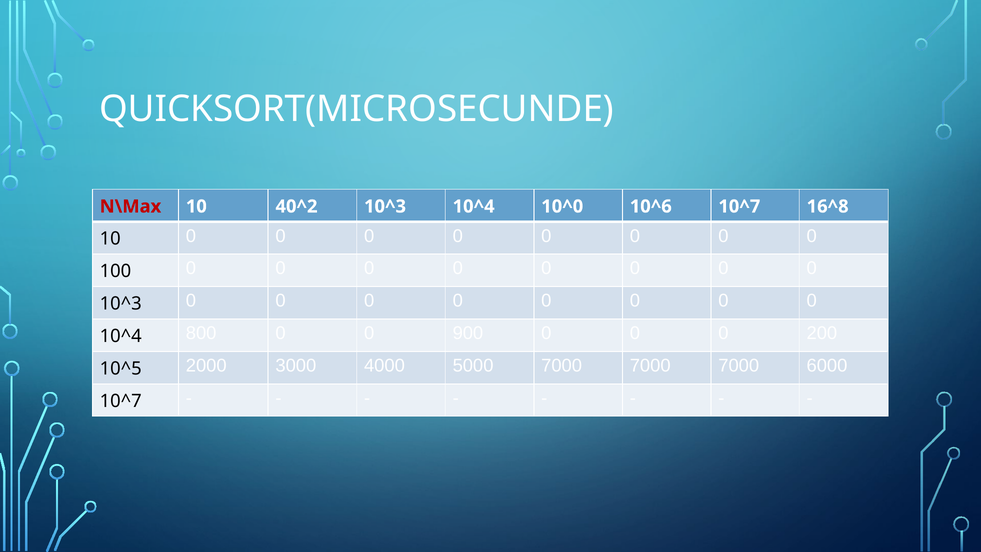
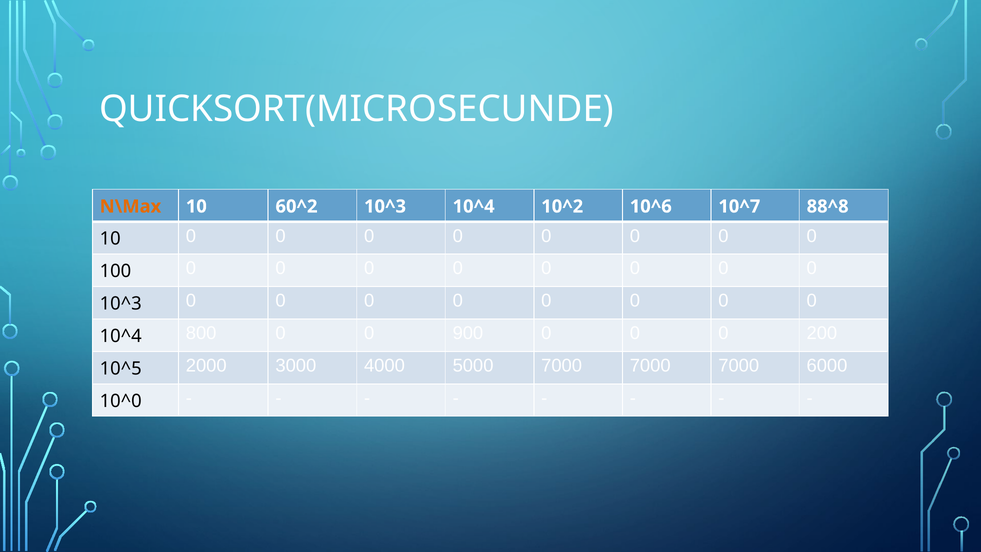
N\Max colour: red -> orange (130, 206)
40^2: 40^2 -> 60^2 (296, 206)
10^0: 10^0 -> 10^2 (562, 206)
16^8: 16^8 -> 88^8 (828, 206)
10^7: 10^7 -> 10^0 (121, 401)
